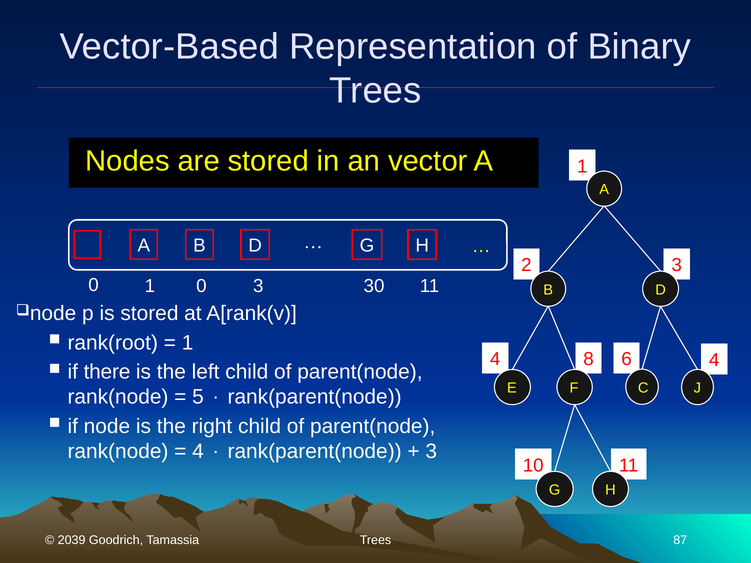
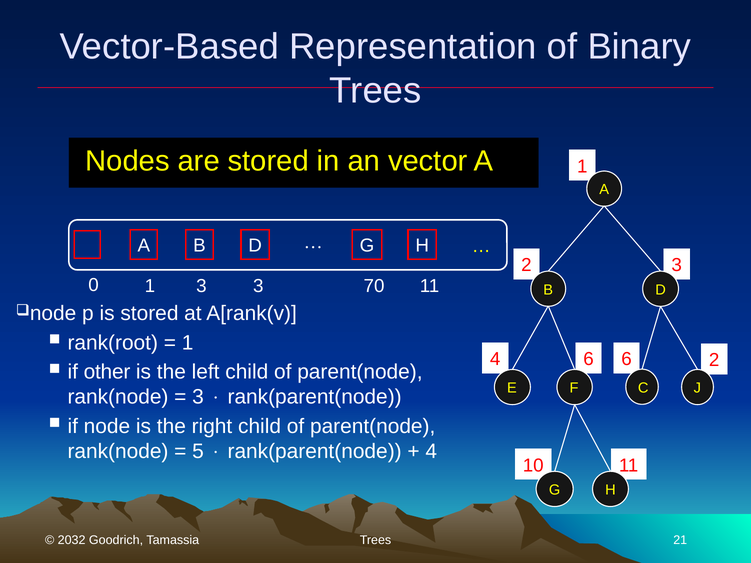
1 0: 0 -> 3 (201, 286)
30: 30 -> 70 (374, 286)
4 8: 8 -> 6 (588, 359)
6 4: 4 -> 2 (714, 360)
there: there -> other (107, 372)
5: 5 -> 3 (198, 397)
4: 4 -> 5 (198, 451)
3: 3 -> 4 (431, 451)
2039: 2039 -> 2032 (72, 540)
87: 87 -> 21 (680, 540)
